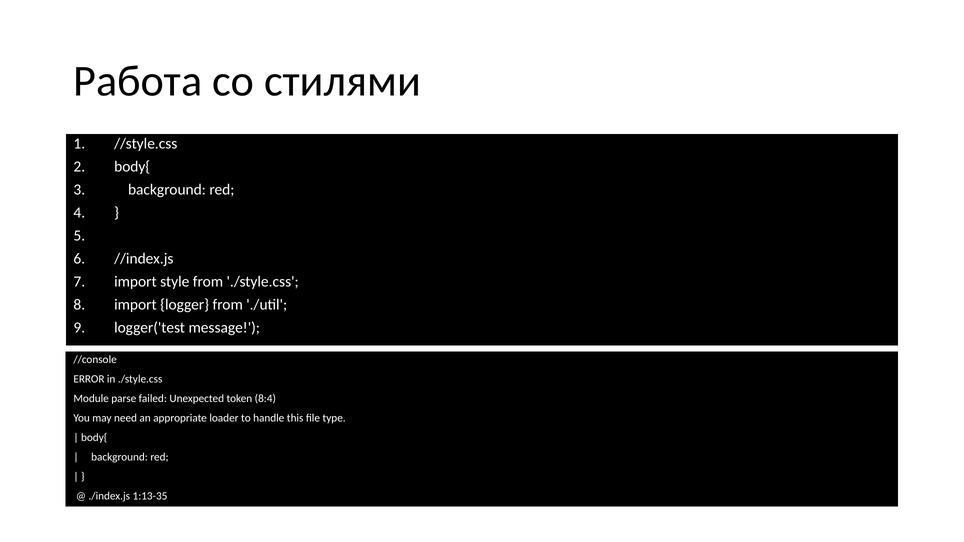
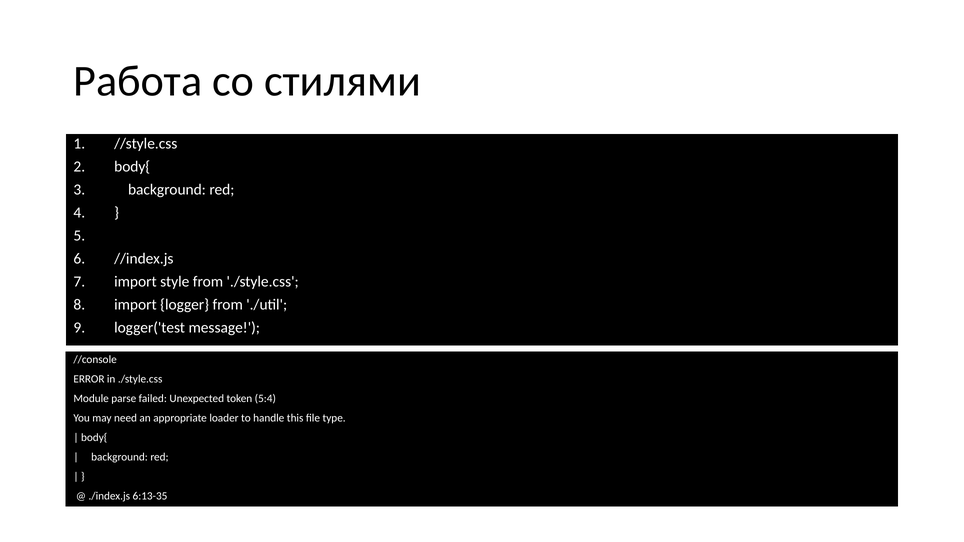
8:4: 8:4 -> 5:4 (265, 399)
1:13-35: 1:13-35 -> 6:13-35 (150, 496)
